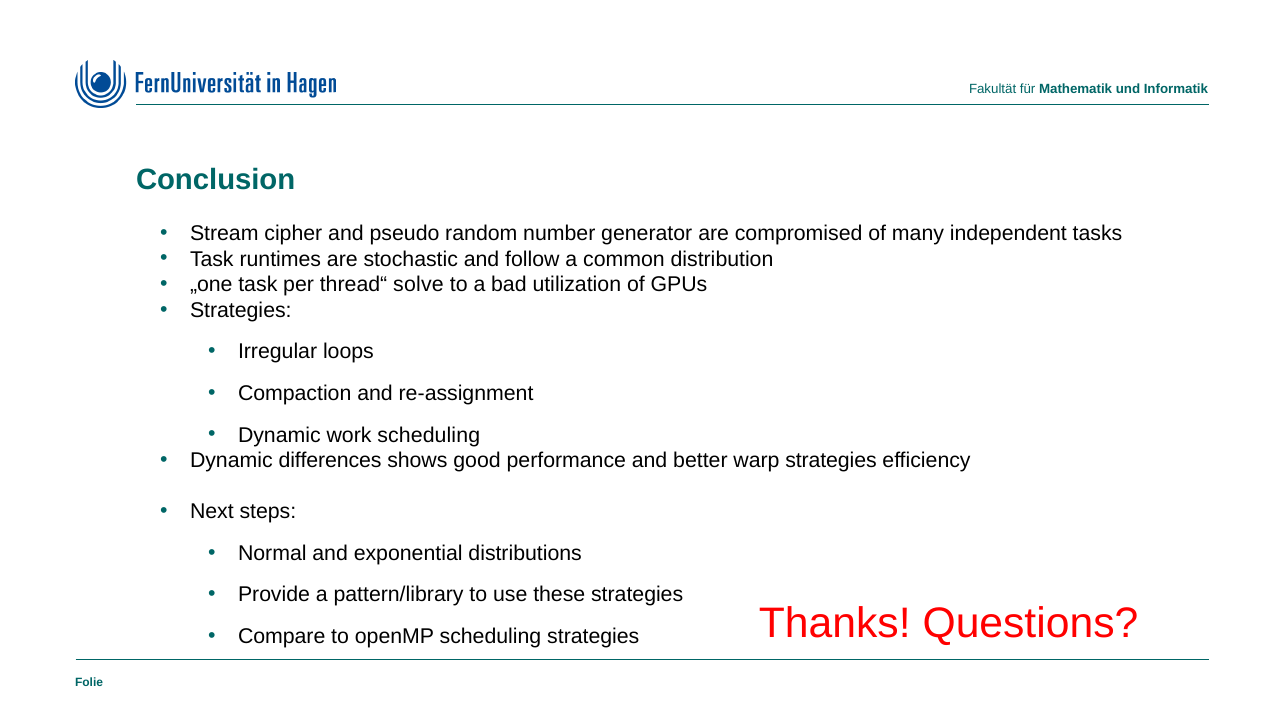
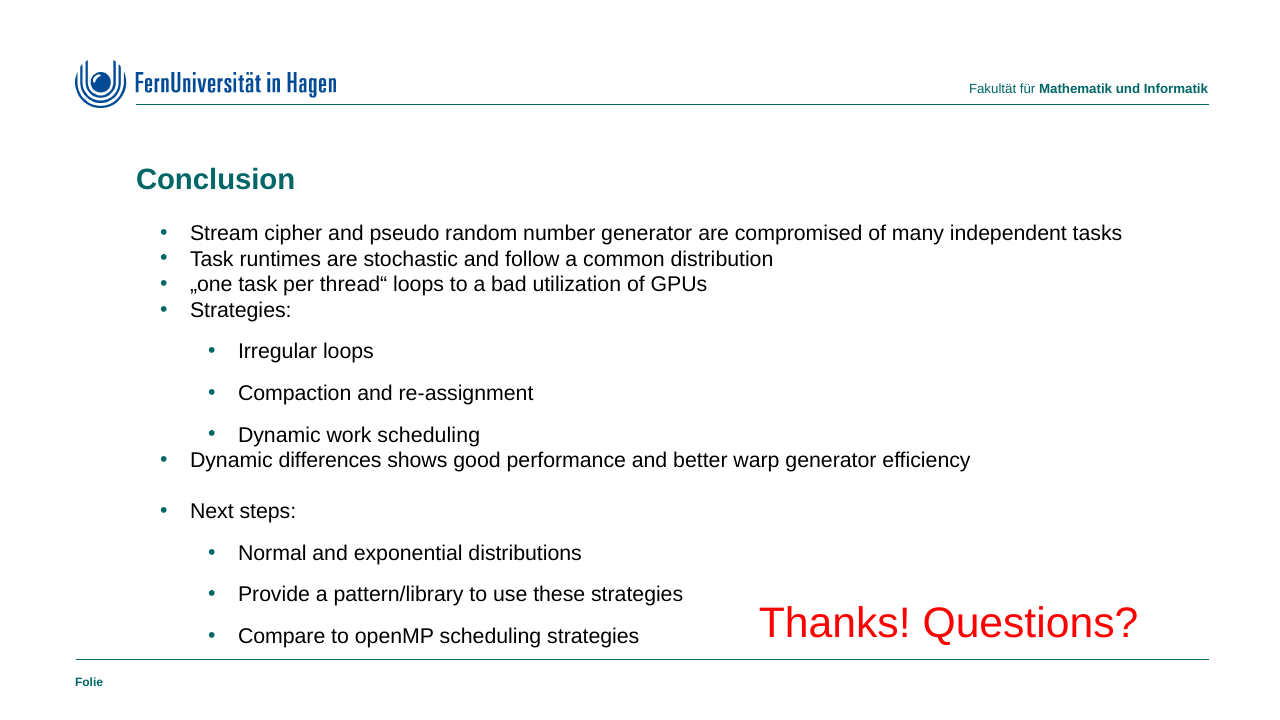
thread“ solve: solve -> loops (419, 285)
warp strategies: strategies -> generator (831, 461)
